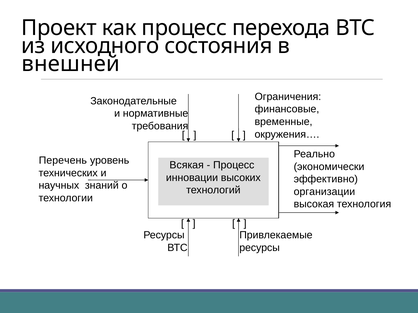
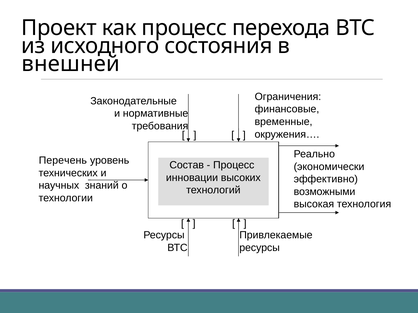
Всякая: Всякая -> Состав (187, 165)
организации: организации -> возможными (324, 192)
